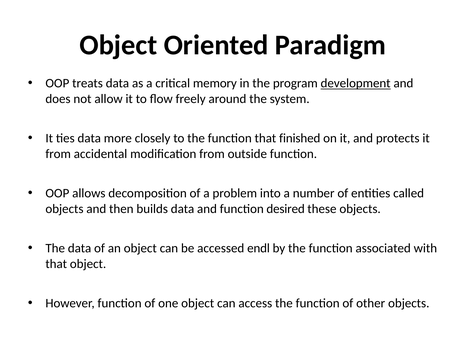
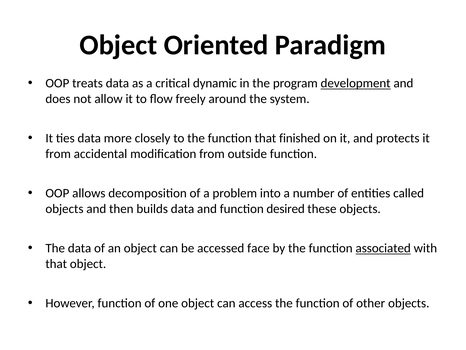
memory: memory -> dynamic (215, 83)
endl: endl -> face (258, 248)
associated underline: none -> present (383, 248)
